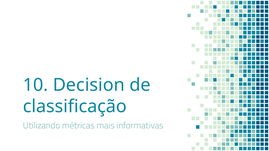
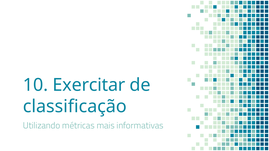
Decision: Decision -> Exercitar (89, 85)
